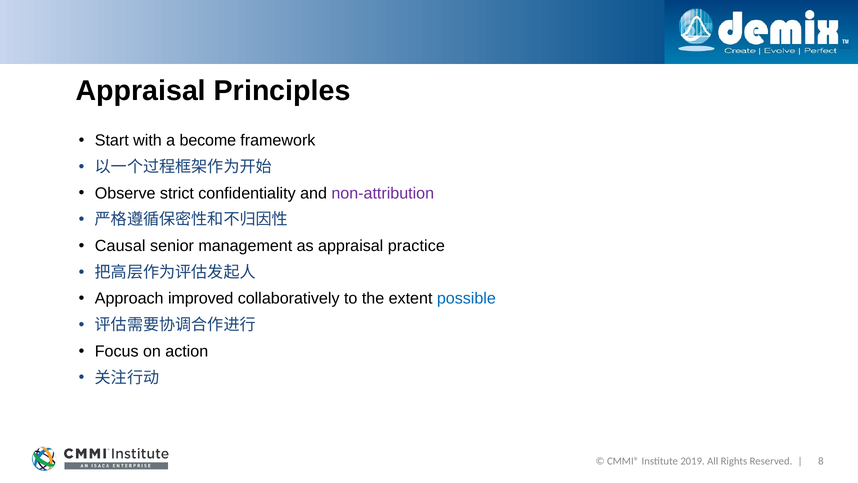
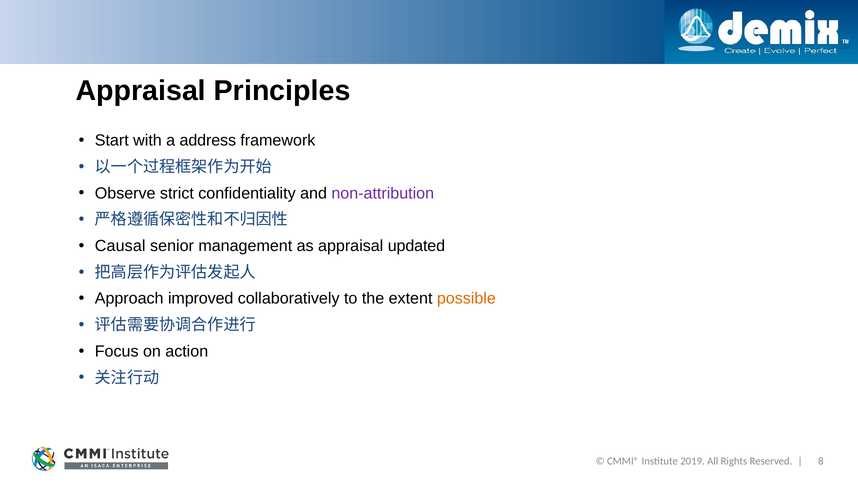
become: become -> address (208, 140)
practice: practice -> updated (416, 246)
possible colour: blue -> orange (466, 298)
